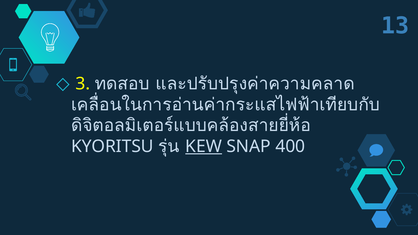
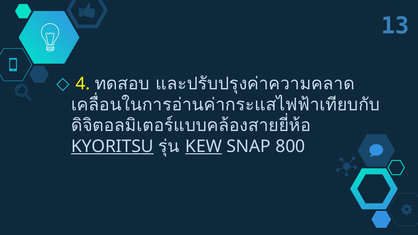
3: 3 -> 4 (83, 84)
KYORITSU underline: none -> present (112, 147)
400: 400 -> 800 (290, 147)
